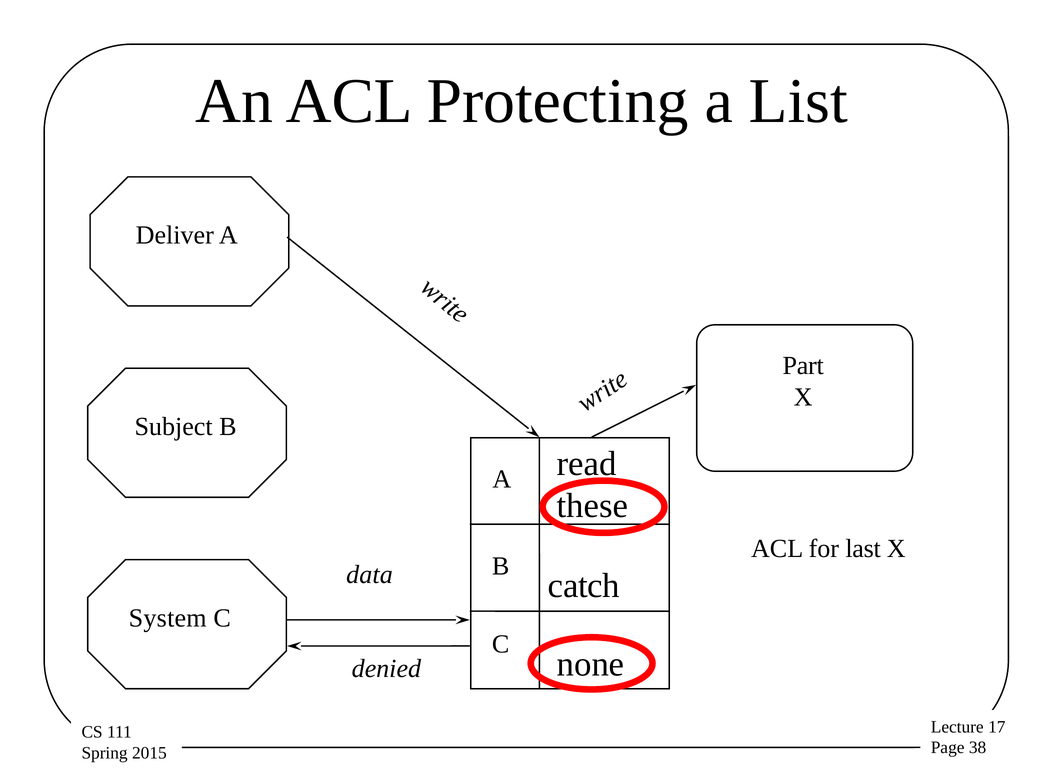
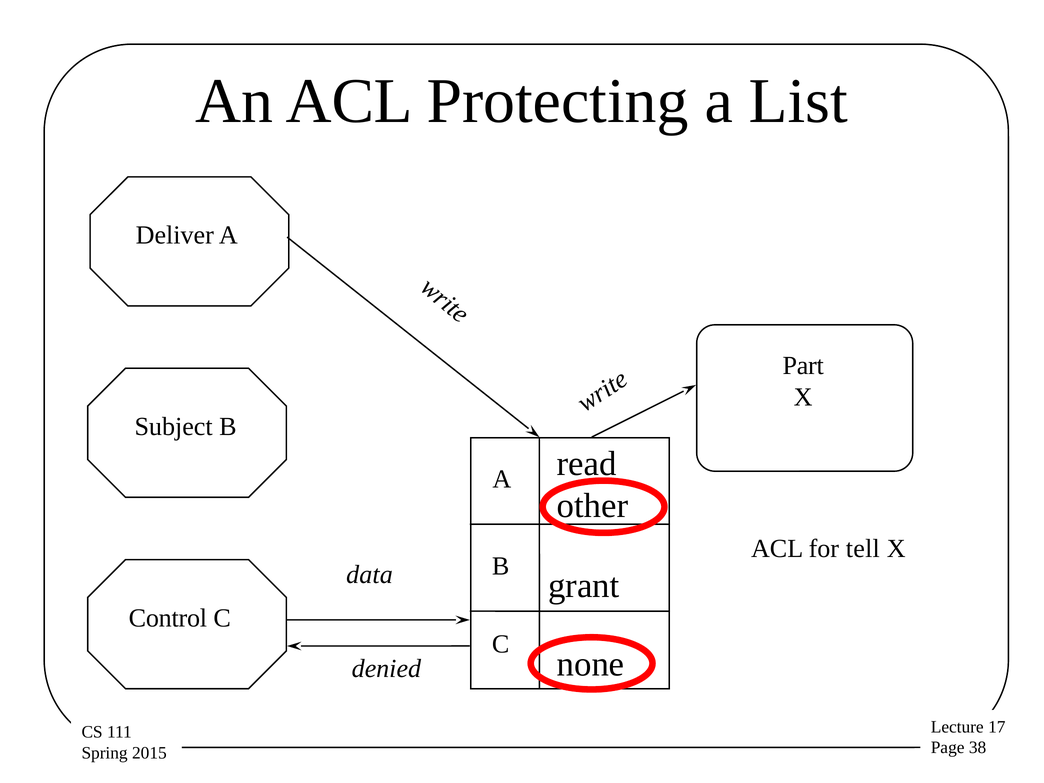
these: these -> other (592, 506)
last: last -> tell (863, 549)
catch: catch -> grant (584, 586)
System: System -> Control (168, 618)
